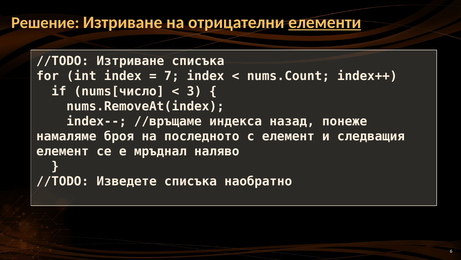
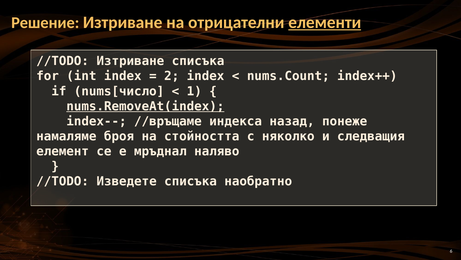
7: 7 -> 2 (172, 76)
3: 3 -> 1 (194, 91)
nums.RemoveAt(index underline: none -> present (145, 106)
последното: последното -> стойността (202, 136)
с елемент: елемент -> няколко (288, 136)
